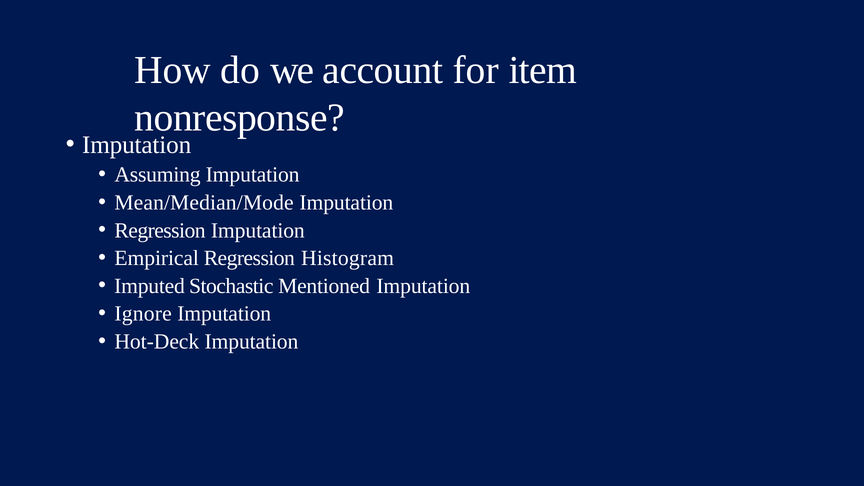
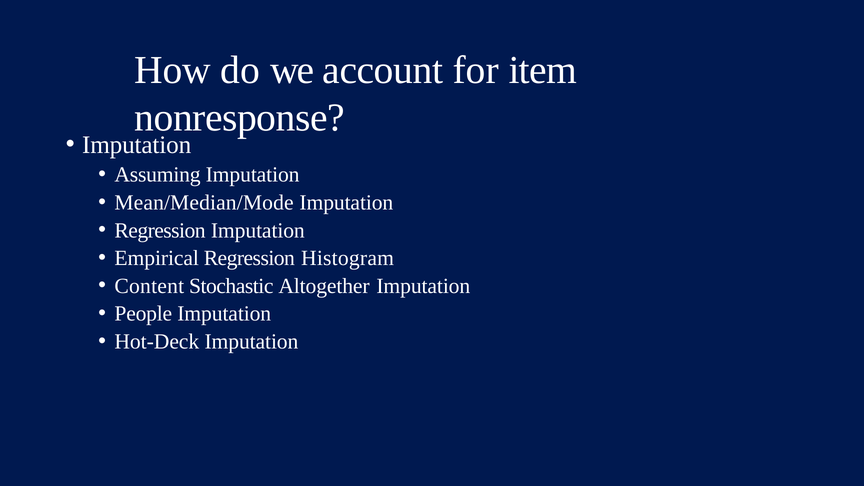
Imputed: Imputed -> Content (149, 286)
Mentioned: Mentioned -> Altogether (324, 286)
Ignore: Ignore -> People (143, 314)
